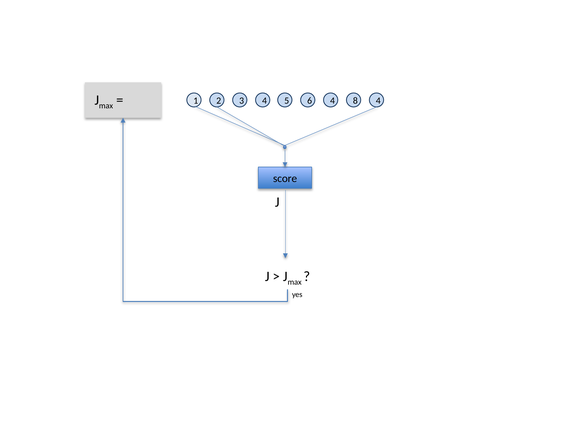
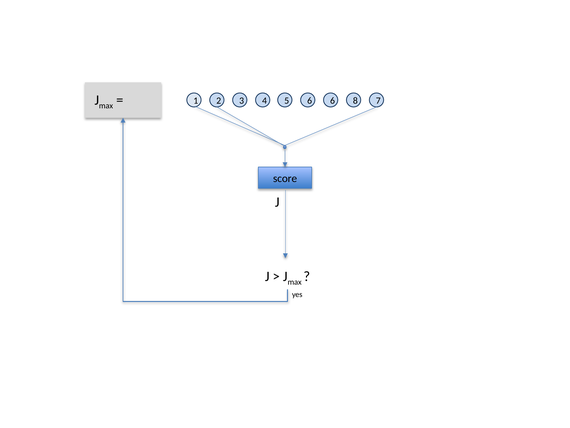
6 4: 4 -> 6 (332, 100)
8 4: 4 -> 7 (378, 100)
